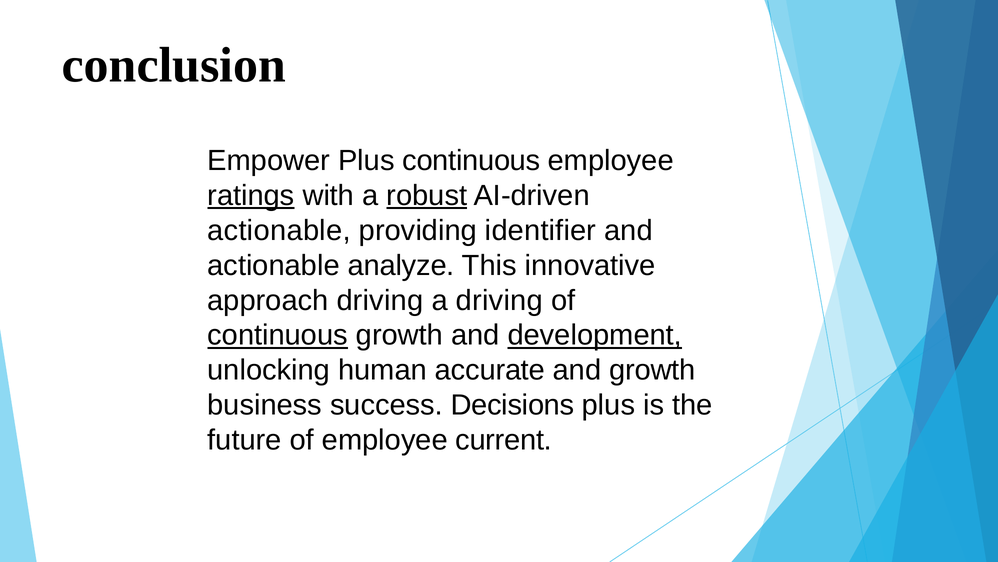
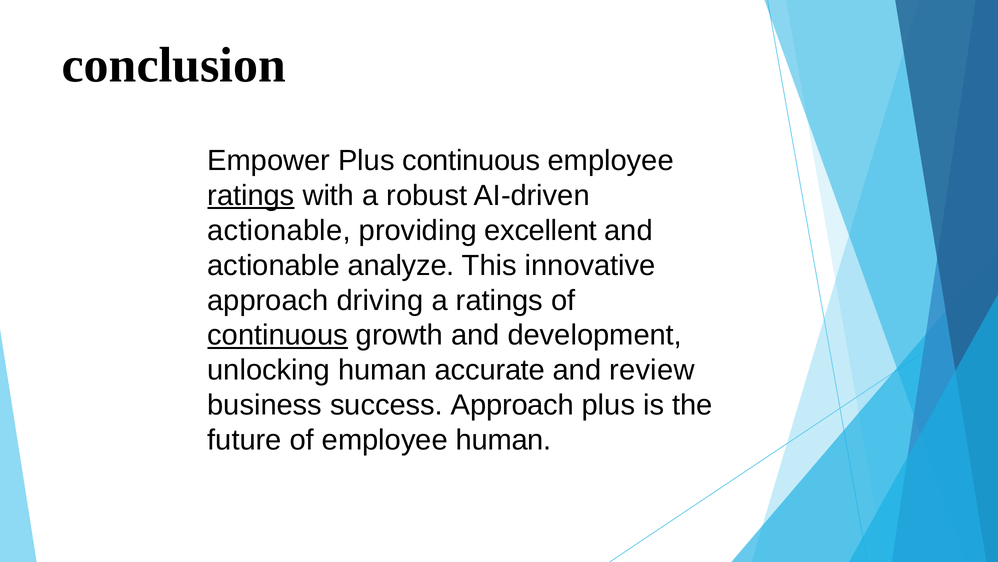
robust underline: present -> none (427, 195)
identifier: identifier -> excellent (541, 230)
a driving: driving -> ratings (499, 300)
development underline: present -> none (595, 335)
and growth: growth -> review (652, 370)
success Decisions: Decisions -> Approach (512, 405)
employee current: current -> human (504, 440)
